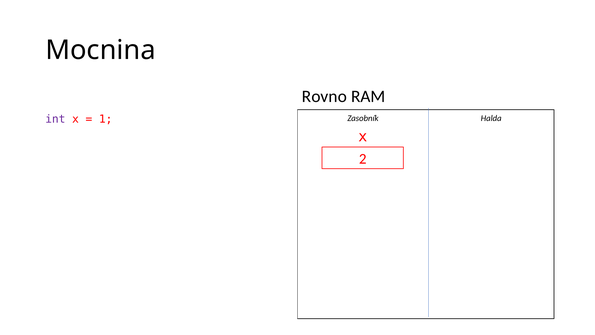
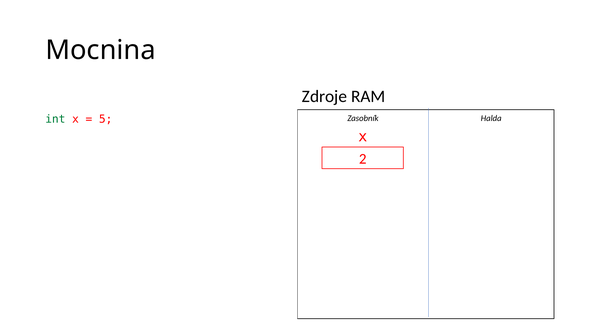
Rovno: Rovno -> Zdroje (324, 96)
int colour: purple -> green (55, 119)
1: 1 -> 5 (106, 119)
